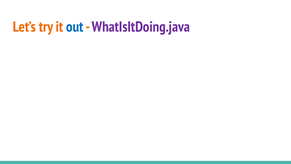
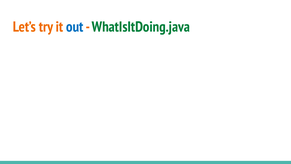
WhatIsItDoing.java colour: purple -> green (141, 27)
